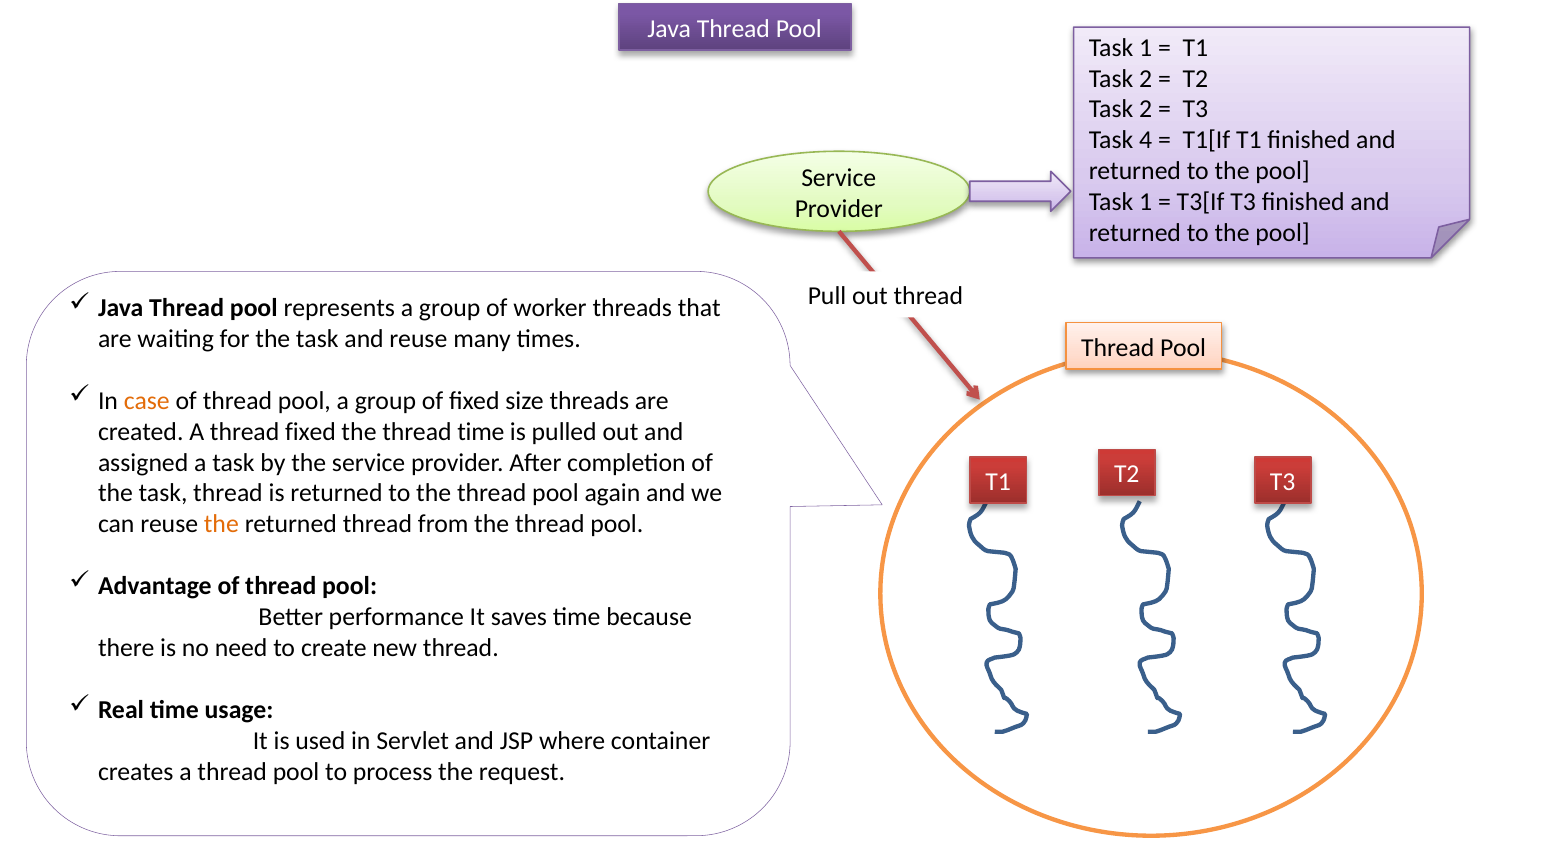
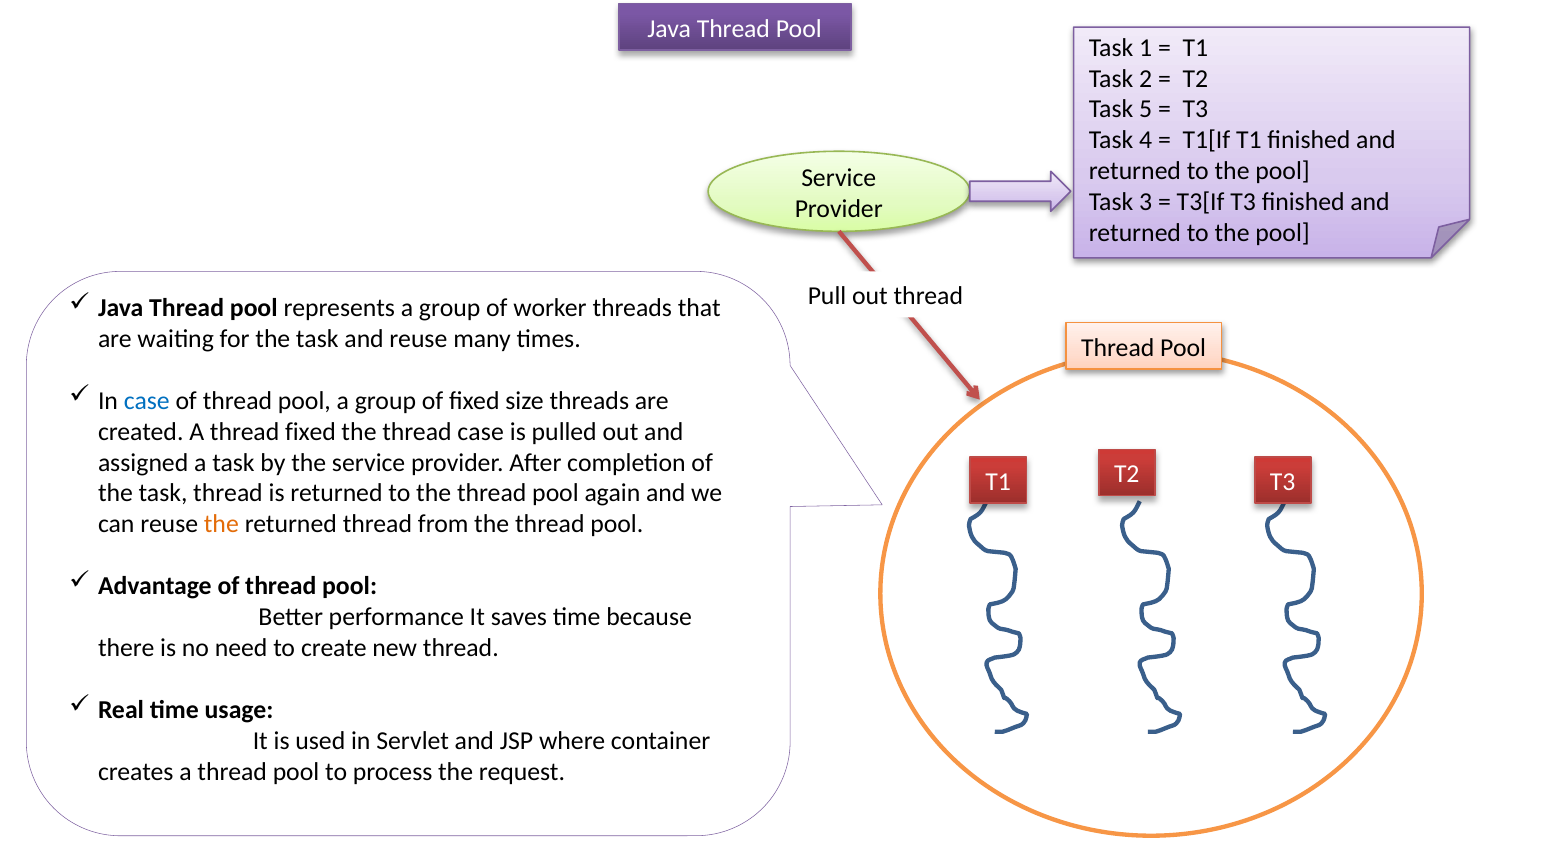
2: 2 -> 5 (1146, 109)
1: 1 -> 3 (1146, 202)
case colour: orange -> blue (147, 401)
thread time: time -> case (481, 431)
